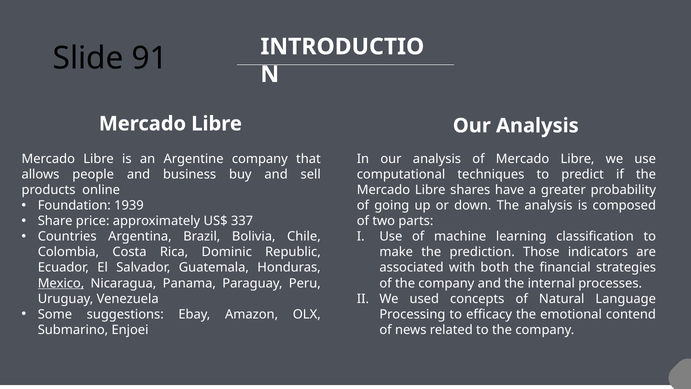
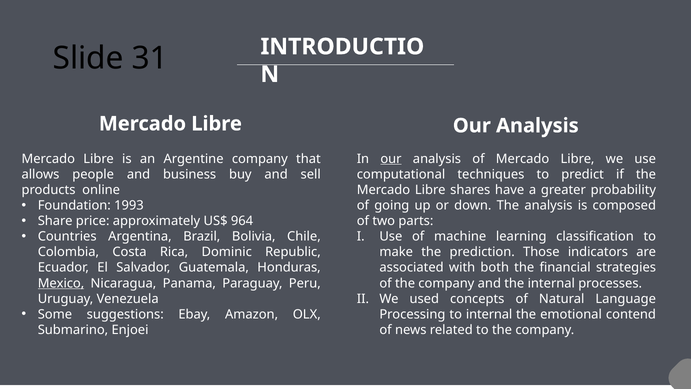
91: 91 -> 31 (150, 58)
our underline: none -> present (391, 159)
1939: 1939 -> 1993 (129, 205)
337: 337 -> 964 (242, 221)
to efficacy: efficacy -> internal (489, 314)
